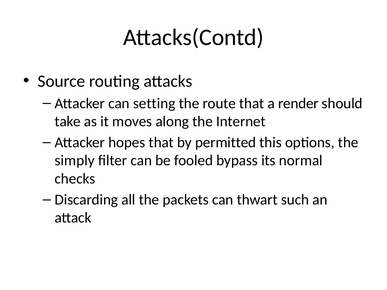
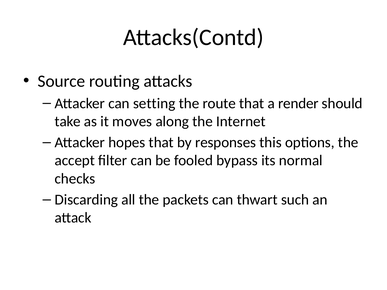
permitted: permitted -> responses (226, 143)
simply: simply -> accept (75, 161)
